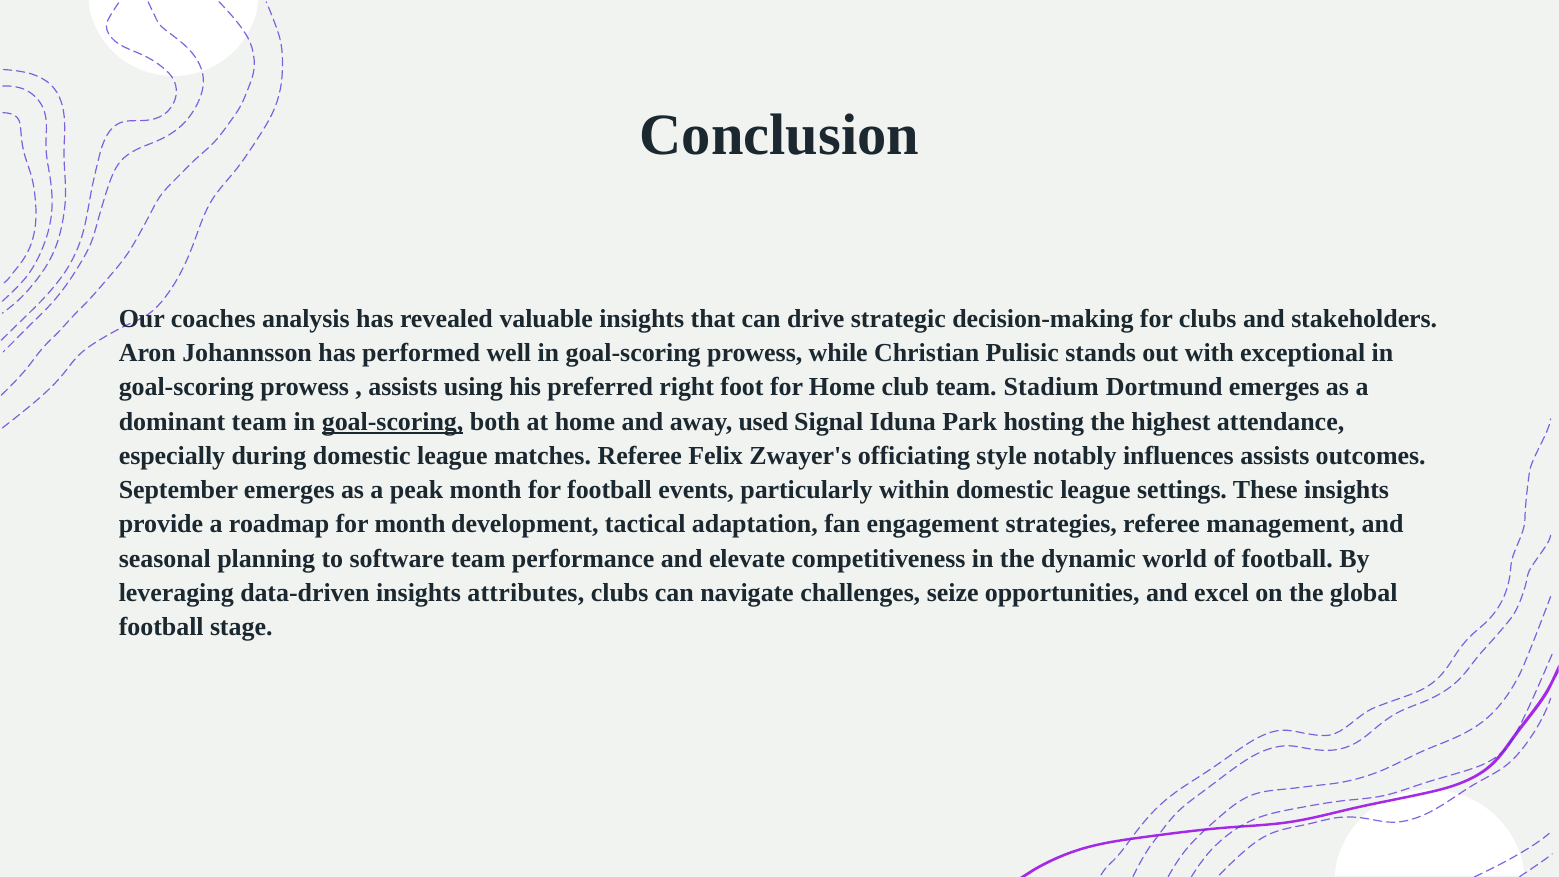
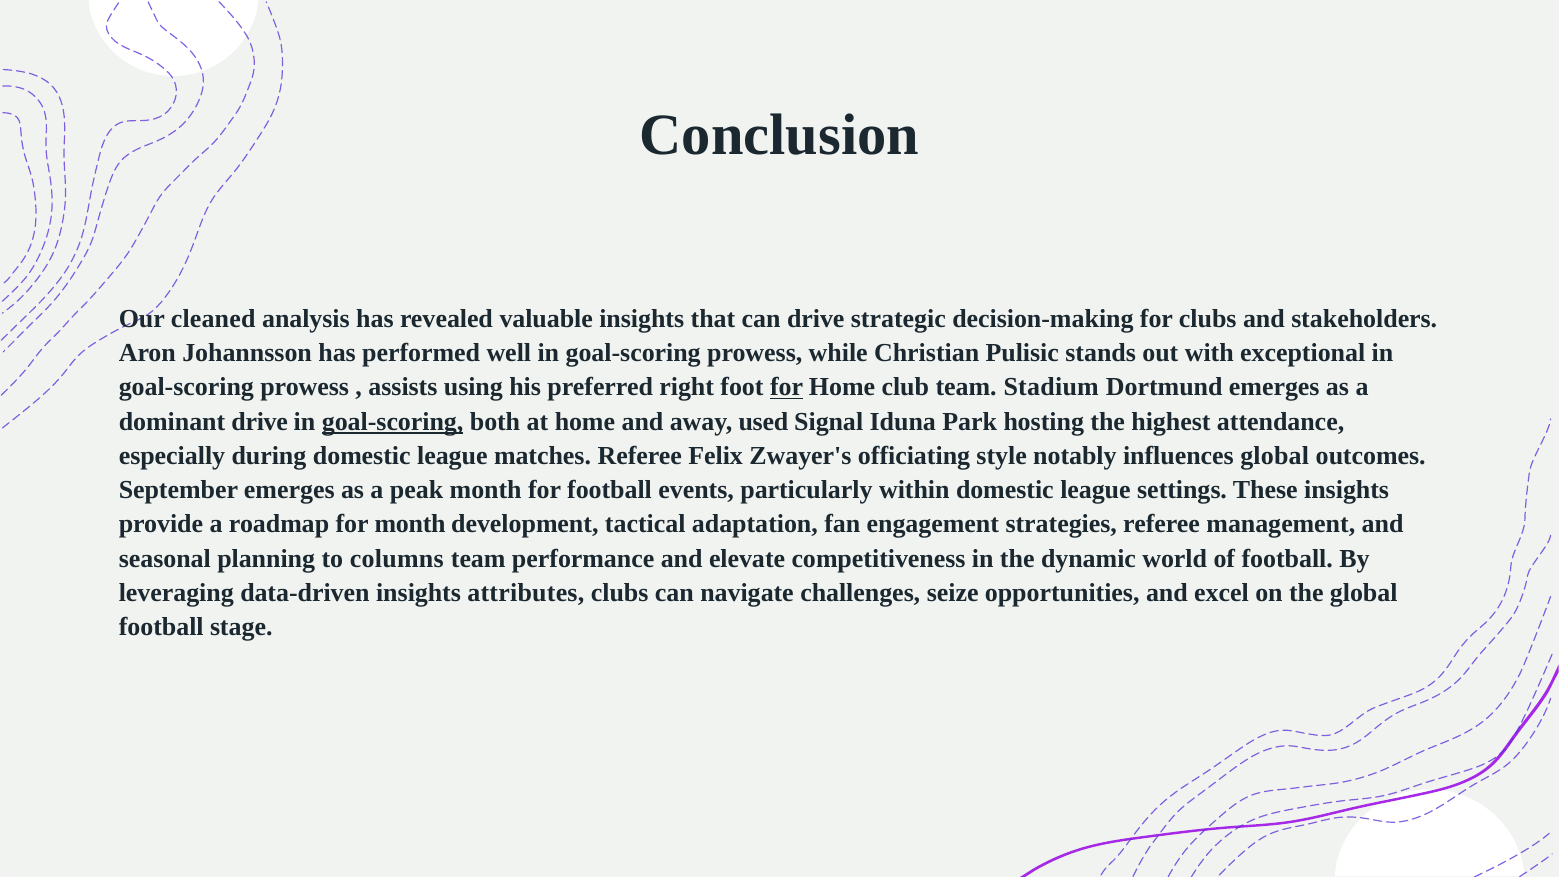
coaches: coaches -> cleaned (213, 319)
for underline: none -> present (787, 387)
dominant team: team -> drive (260, 422)
influences assists: assists -> global (1275, 456)
software: software -> columns (397, 559)
